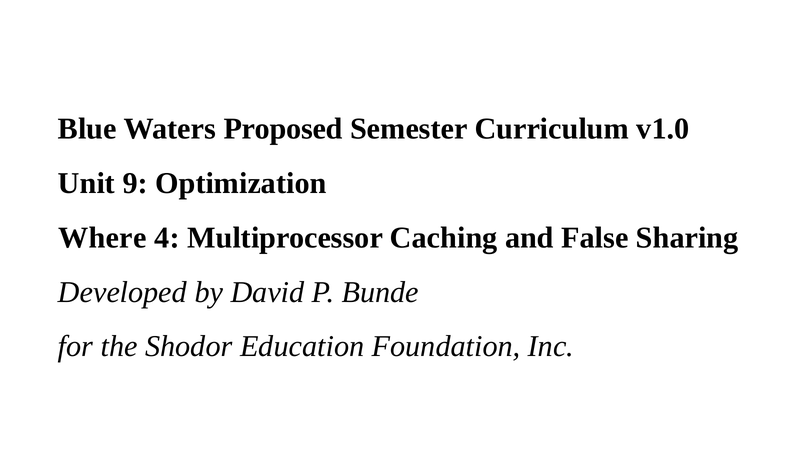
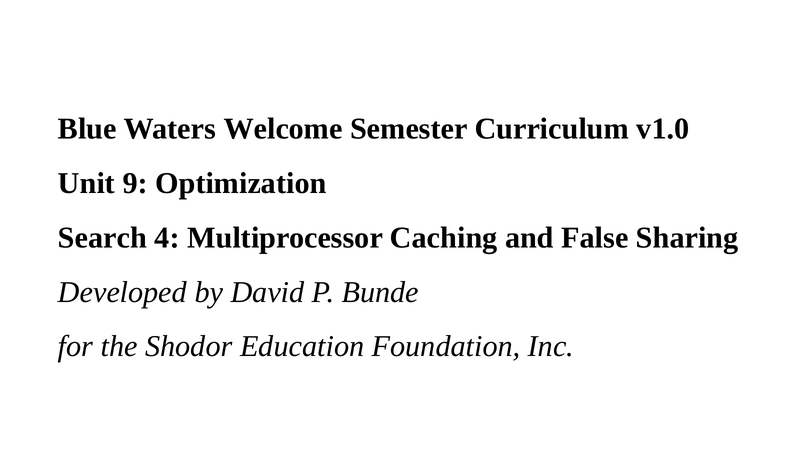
Proposed: Proposed -> Welcome (283, 129)
Where: Where -> Search (102, 238)
